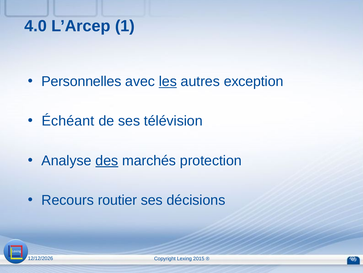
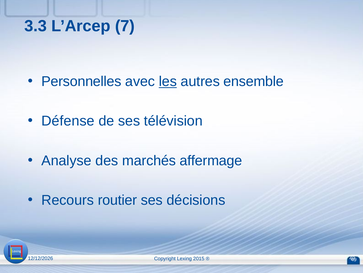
4.0: 4.0 -> 3.3 (36, 26)
1: 1 -> 7 (125, 26)
exception: exception -> ensemble (254, 81)
Échéant: Échéant -> Défense (68, 121)
des underline: present -> none (107, 160)
protection: protection -> affermage (211, 160)
